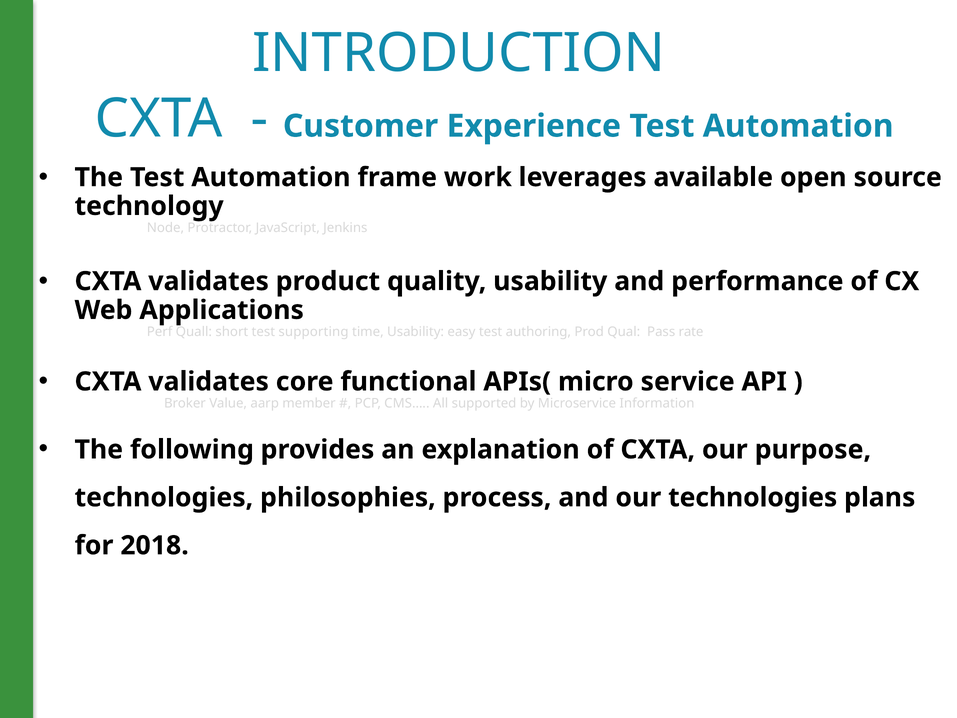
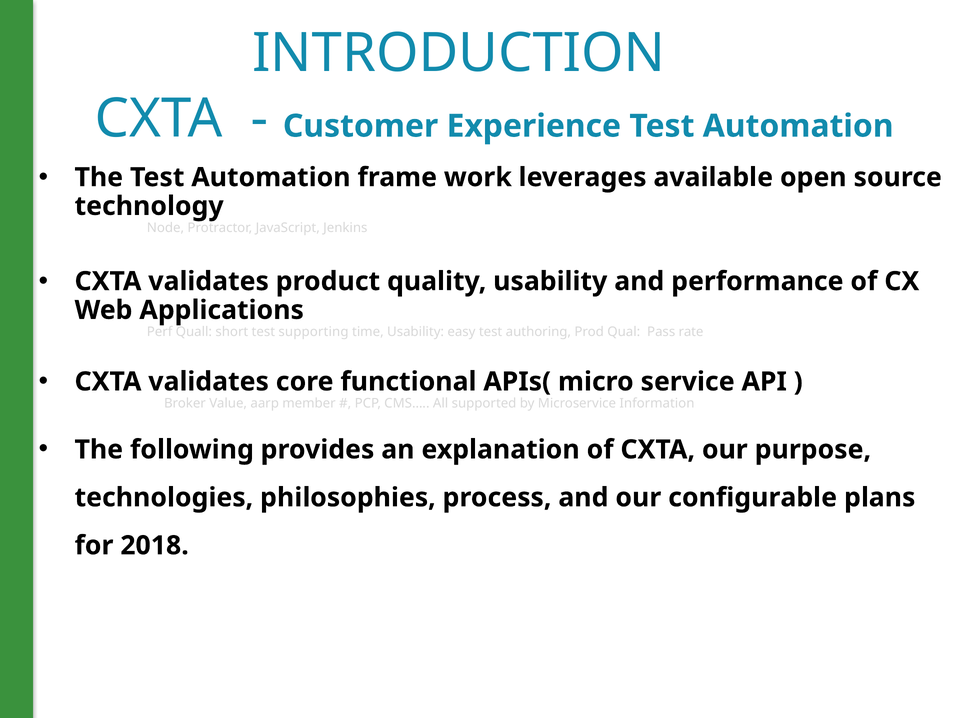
our technologies: technologies -> configurable (753, 497)
